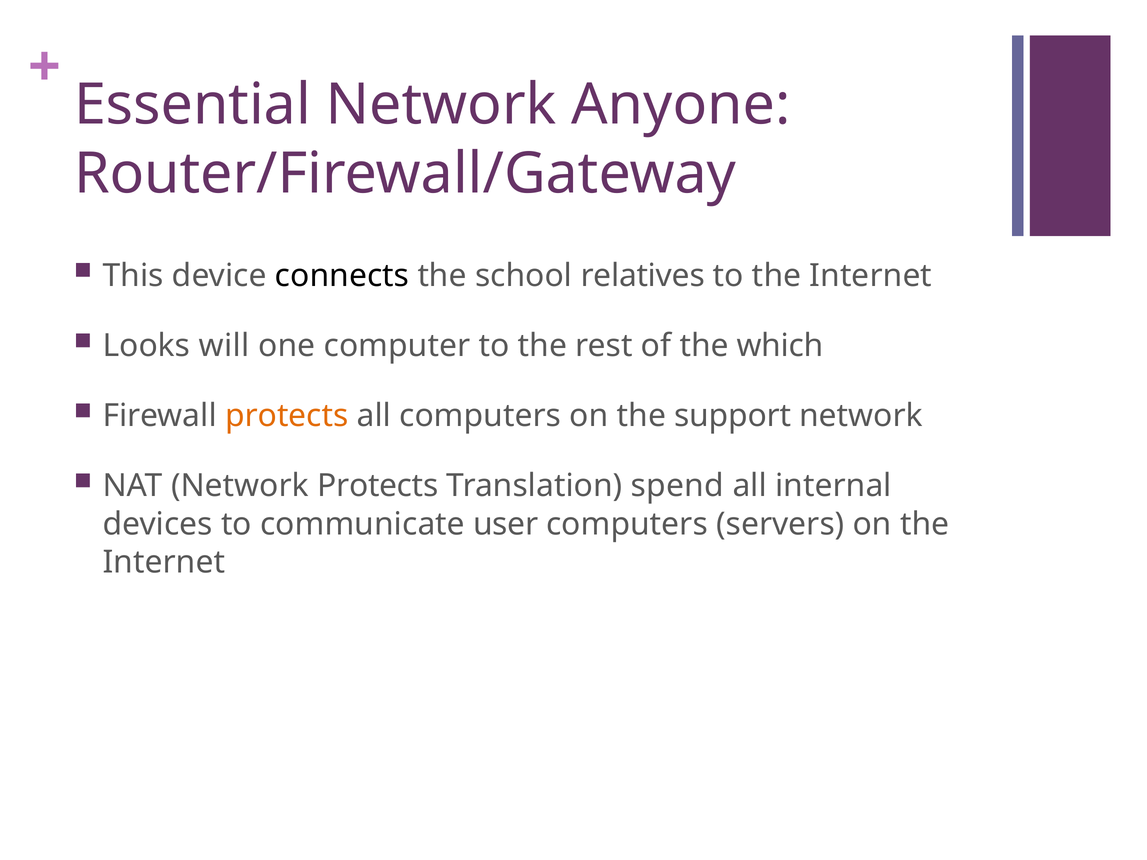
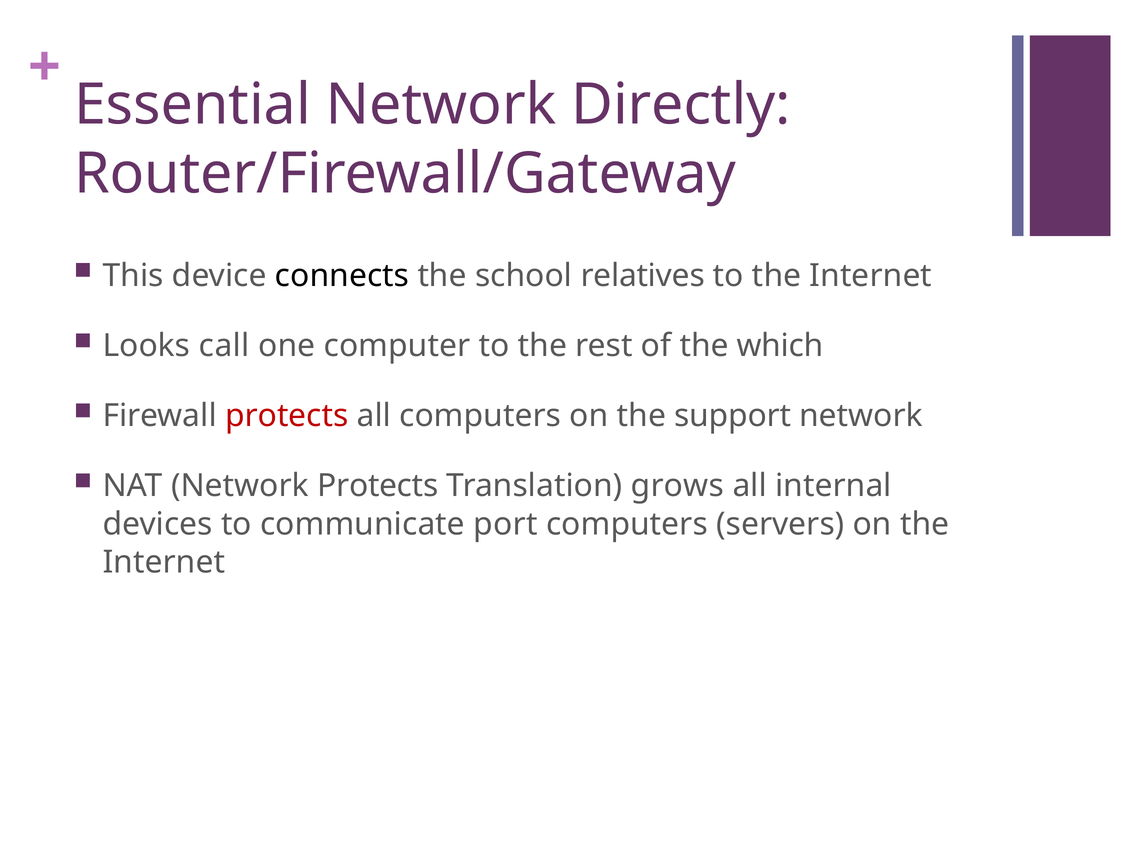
Anyone: Anyone -> Directly (681, 105)
will: will -> call (224, 346)
protects colour: orange -> red (287, 416)
spend: spend -> grows (677, 486)
user: user -> port (505, 524)
